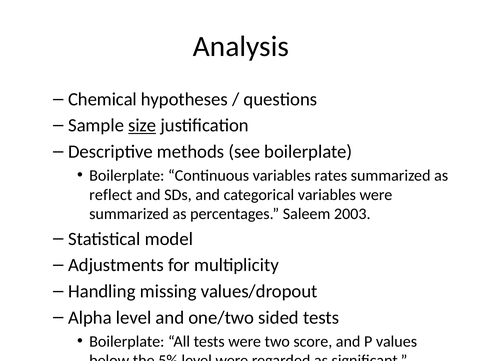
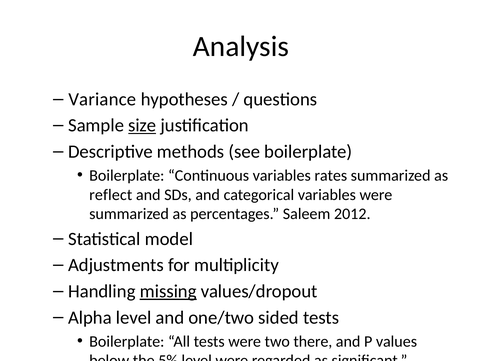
Chemical: Chemical -> Variance (102, 99)
2003: 2003 -> 2012 (352, 214)
missing underline: none -> present (168, 292)
score: score -> there (313, 342)
